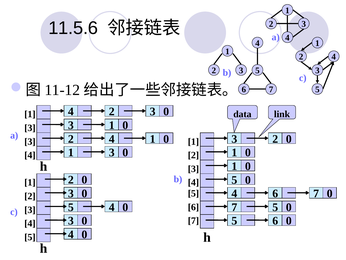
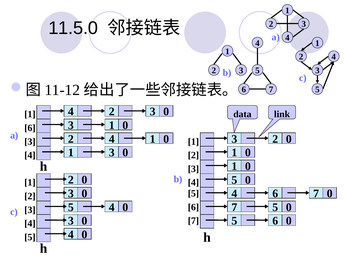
11.5.6: 11.5.6 -> 11.5.0 (73, 28)
3: 3 -> 6 (30, 128)
